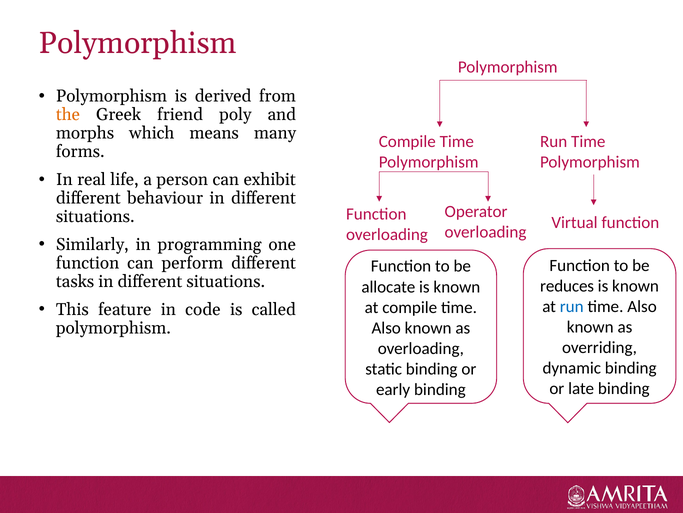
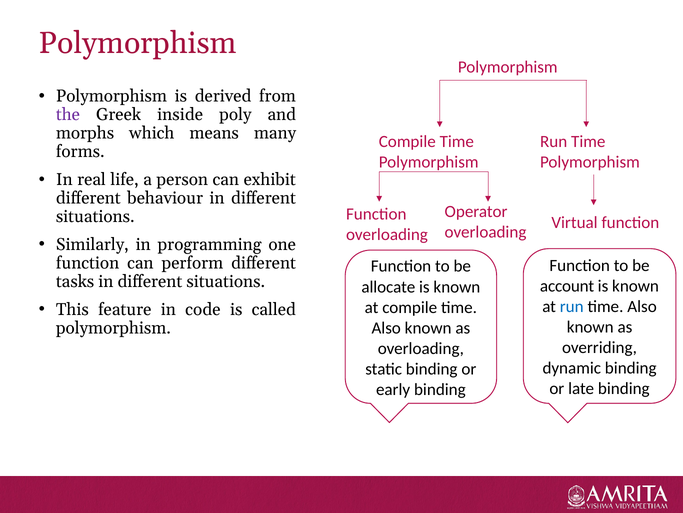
the colour: orange -> purple (68, 114)
friend: friend -> inside (180, 114)
reduces: reduces -> account (567, 286)
